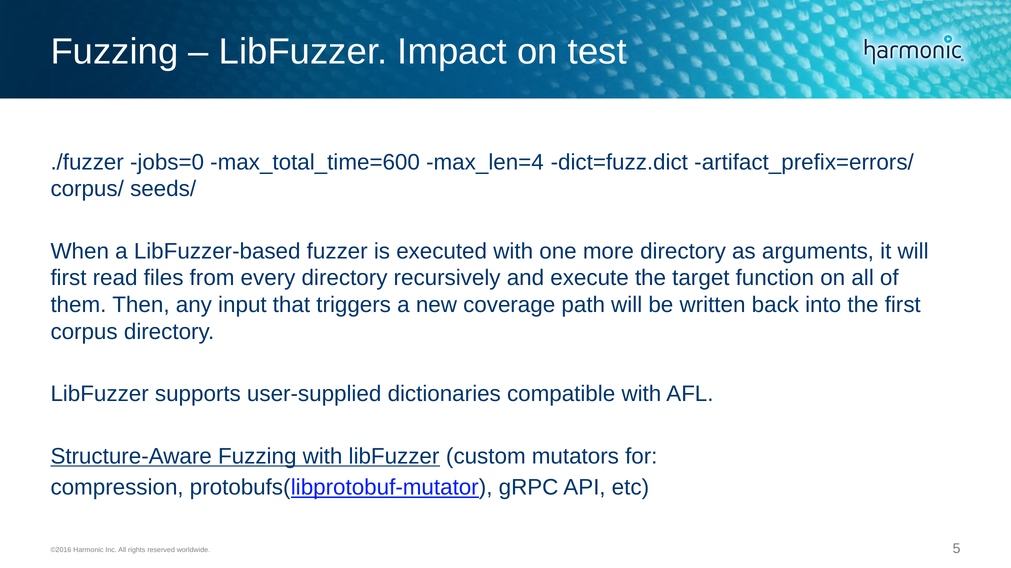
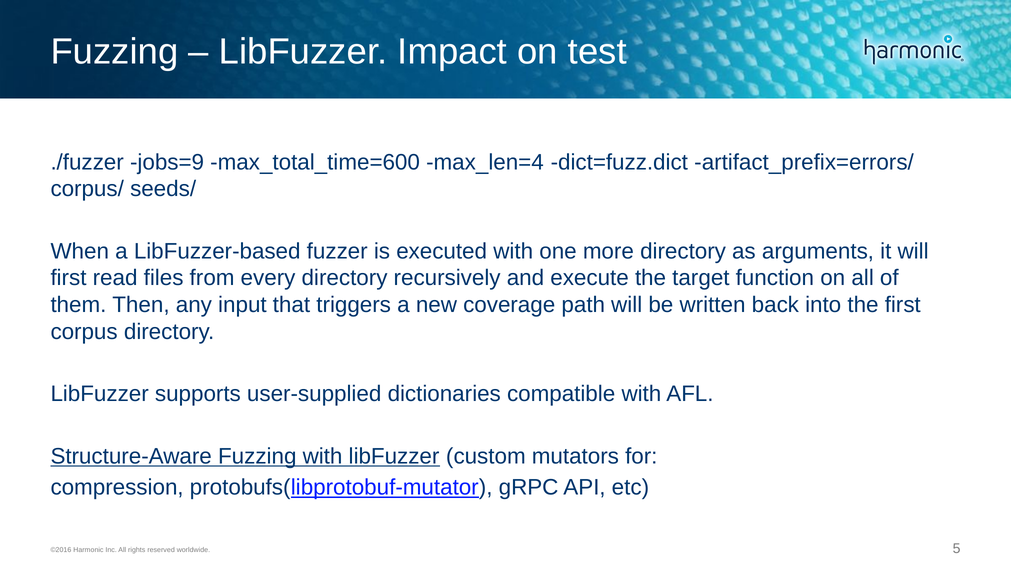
jobs=0: jobs=0 -> jobs=9 (167, 162)
